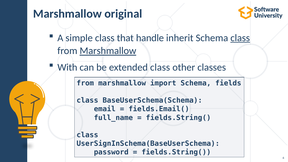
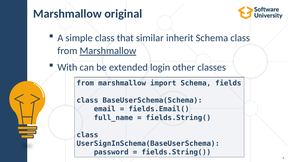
handle: handle -> similar (150, 38)
class underline: present -> none (240, 38)
extended class: class -> login (160, 67)
